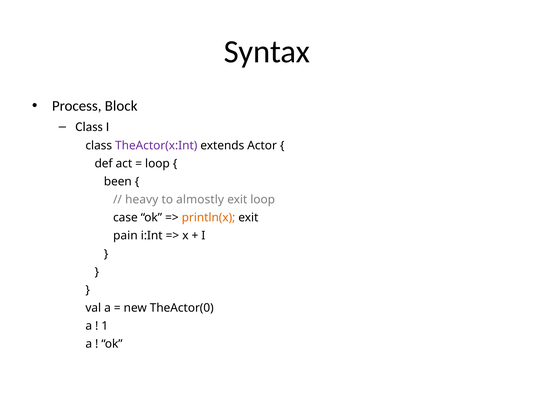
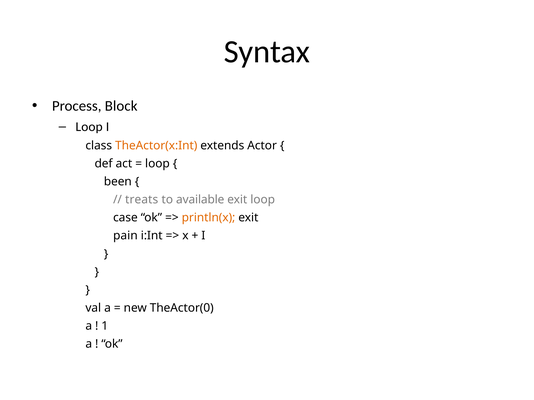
Class: Class -> Loop (89, 127)
TheActor(x:Int colour: purple -> orange (156, 146)
heavy: heavy -> treats (142, 200)
almostly: almostly -> available (200, 200)
